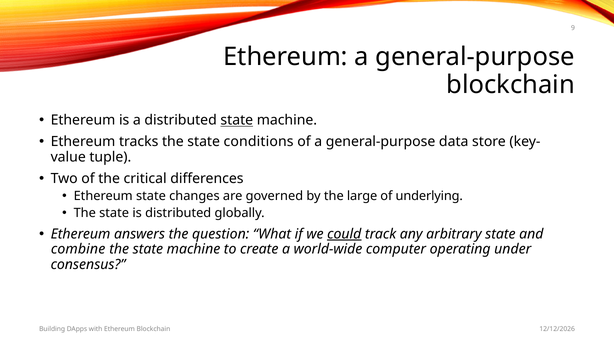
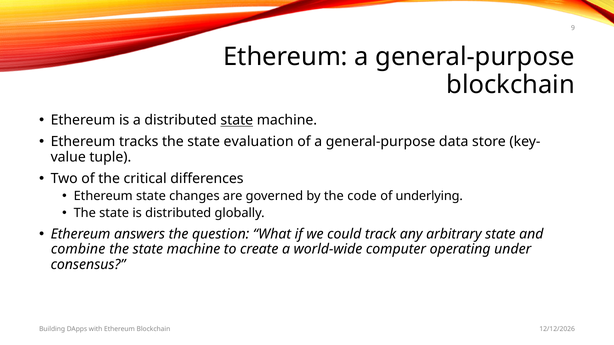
conditions: conditions -> evaluation (259, 142)
large: large -> code (362, 196)
could underline: present -> none (344, 234)
